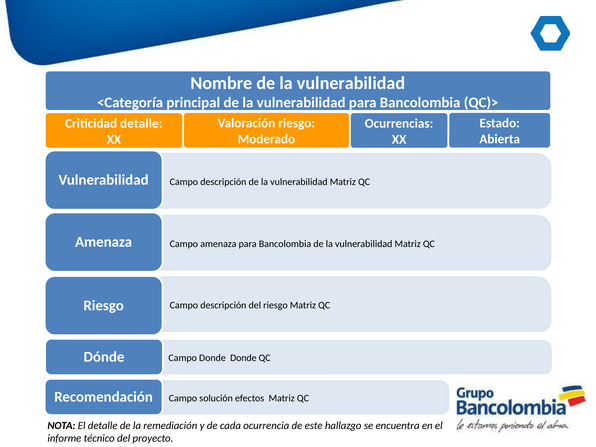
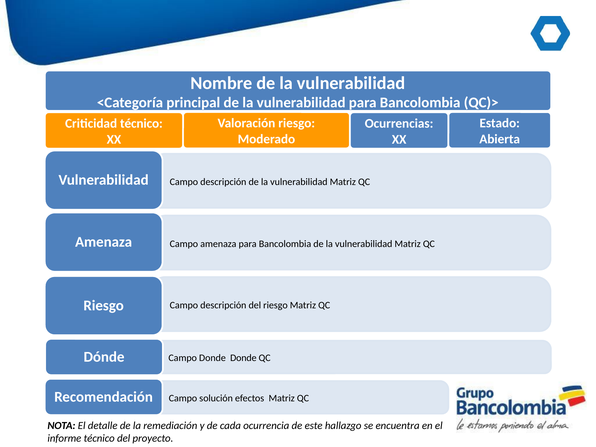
Criticidad detalle: detalle -> técnico (141, 123)
